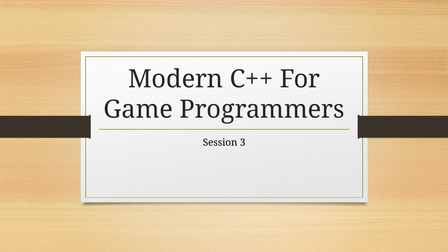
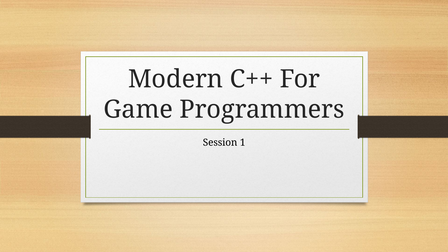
3: 3 -> 1 (243, 143)
